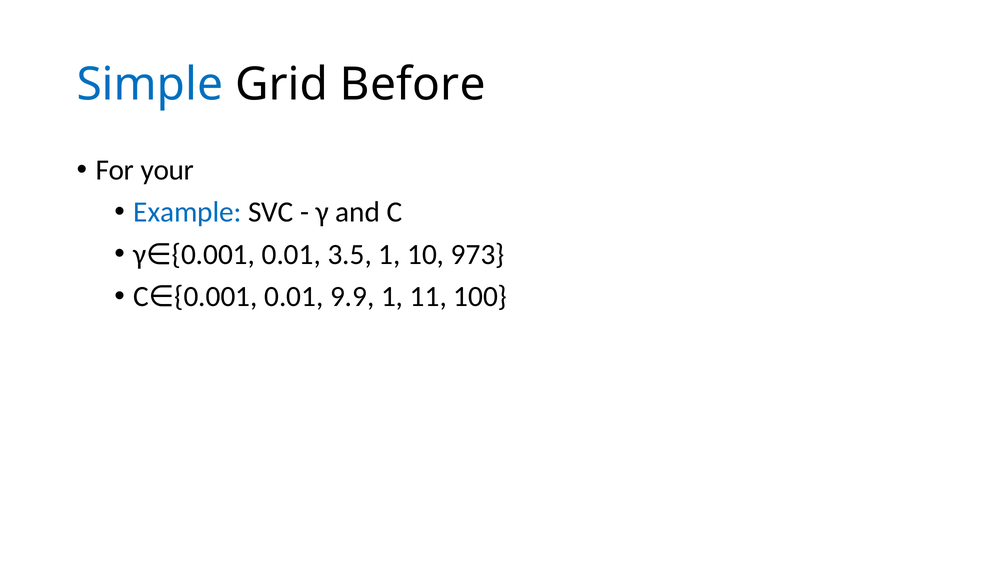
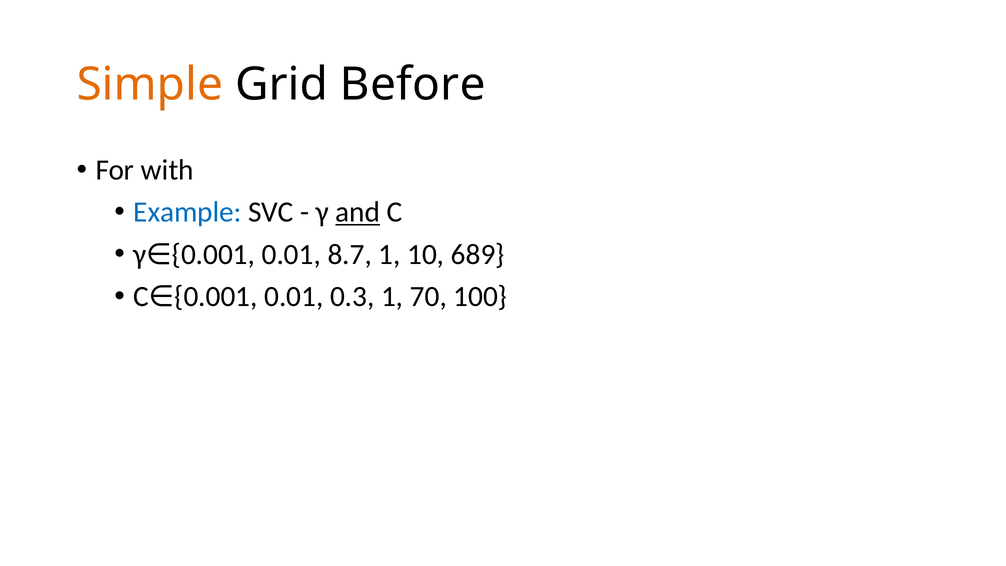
Simple colour: blue -> orange (150, 85)
your: your -> with (167, 170)
and underline: none -> present (358, 212)
3.5: 3.5 -> 8.7 (350, 254)
973: 973 -> 689 (478, 254)
9.9: 9.9 -> 0.3 (352, 296)
11: 11 -> 70 (428, 296)
